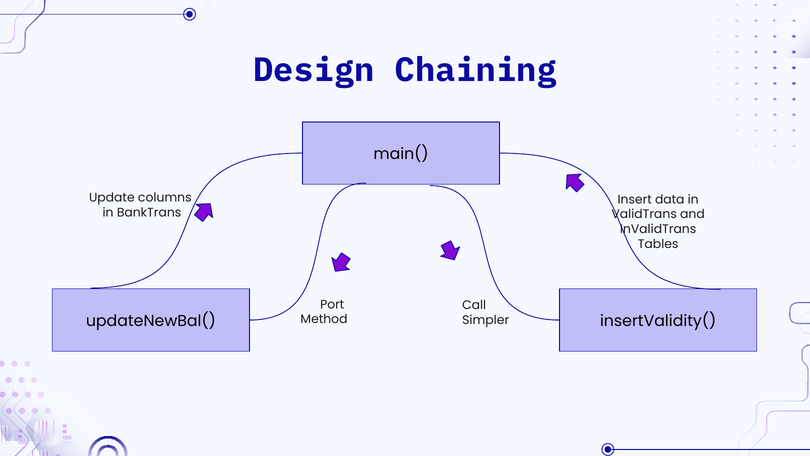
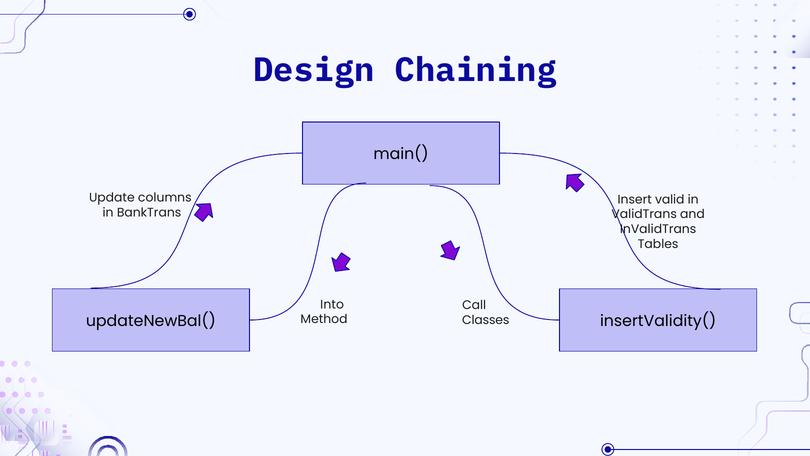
data: data -> valid (670, 199)
Port: Port -> Into (332, 304)
Simpler: Simpler -> Classes (486, 320)
